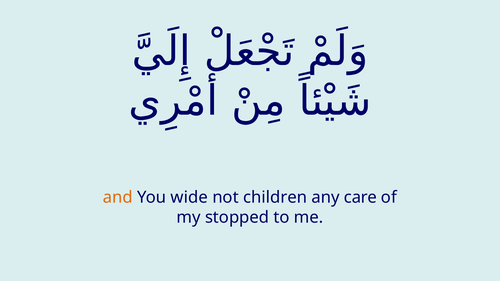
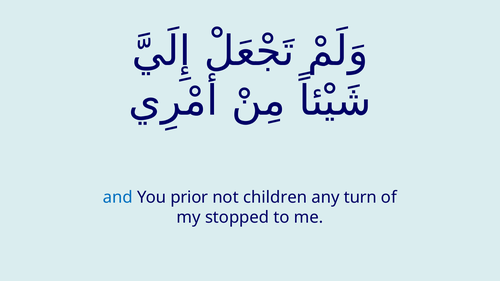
and colour: orange -> blue (118, 197)
wide: wide -> prior (189, 197)
care: care -> turn (360, 197)
